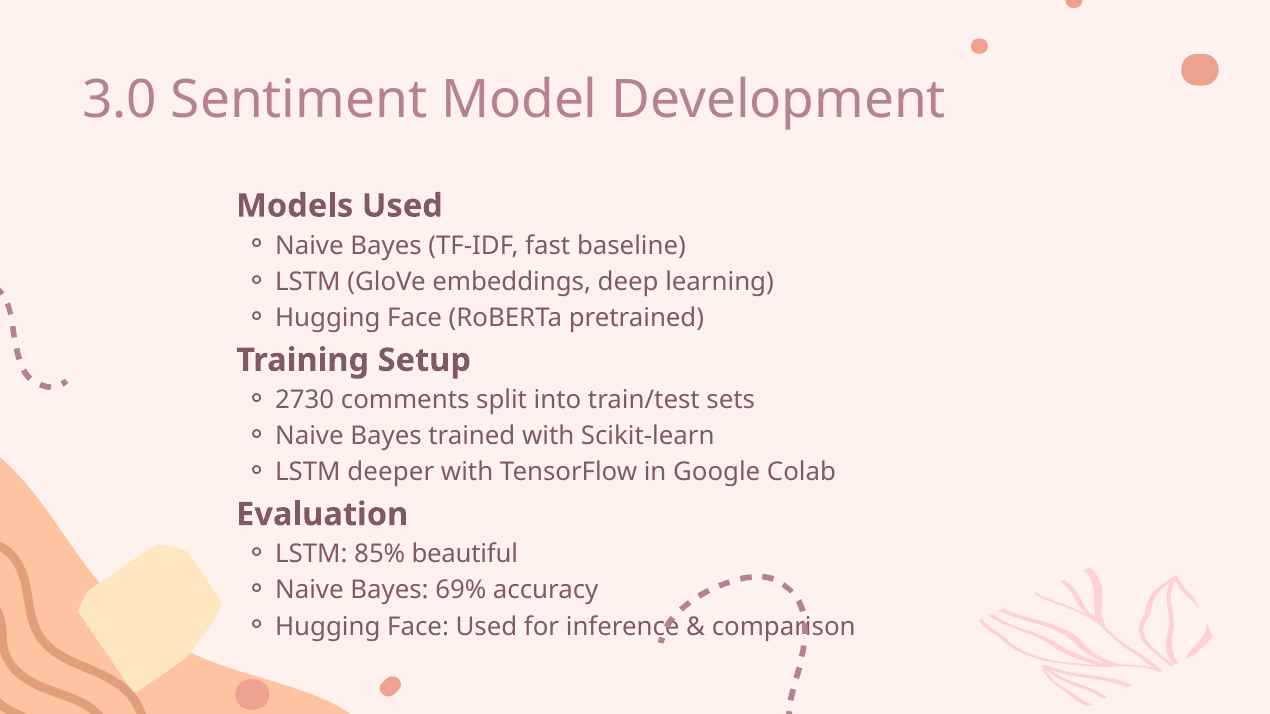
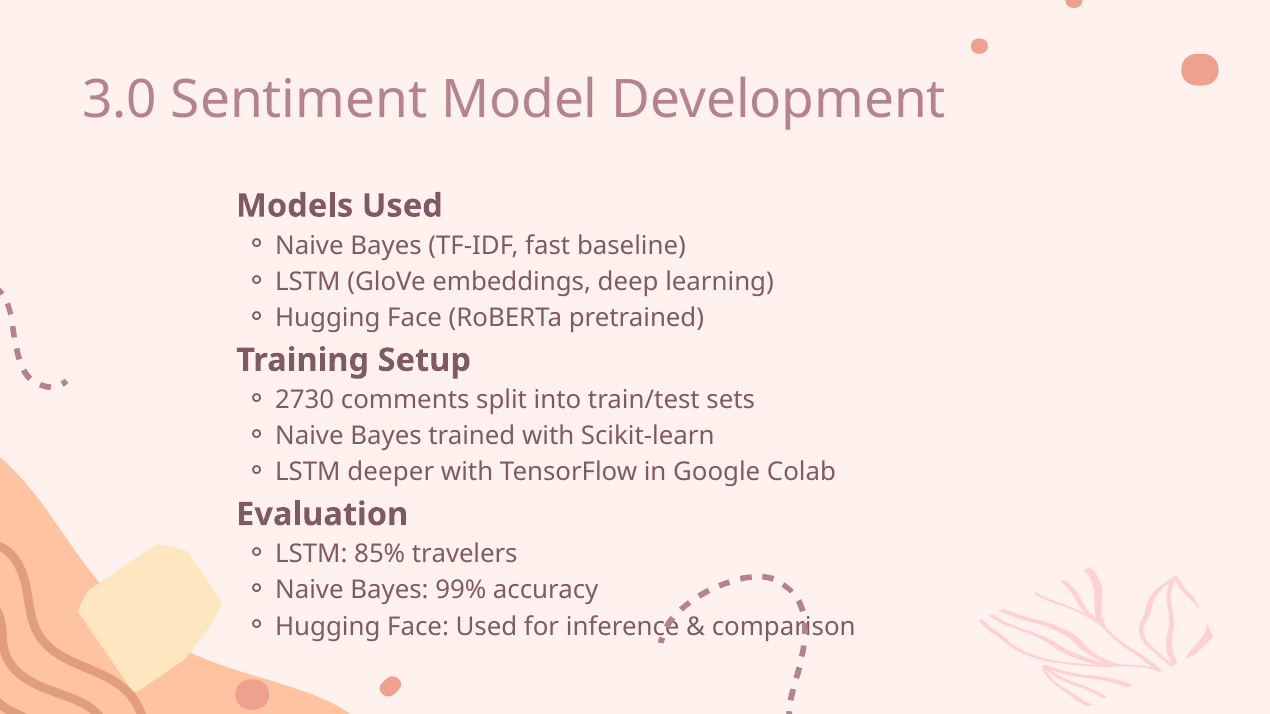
beautiful: beautiful -> travelers (465, 555)
69%: 69% -> 99% (461, 591)
